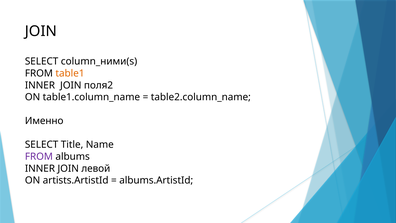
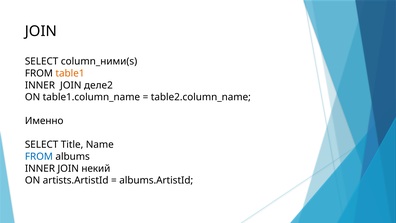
поля2: поля2 -> деле2 (98, 85)
FROM colour: purple -> blue (39, 156)
левой: левой -> некий (96, 168)
